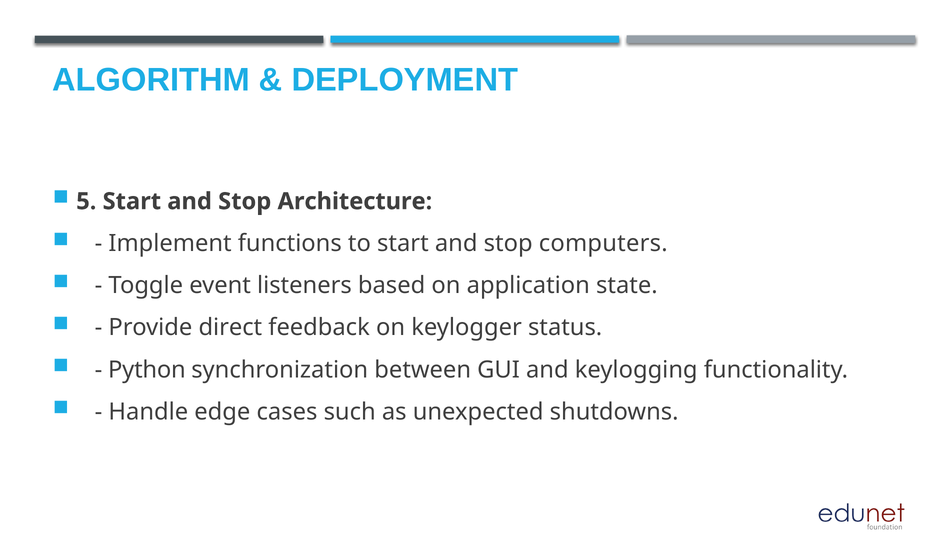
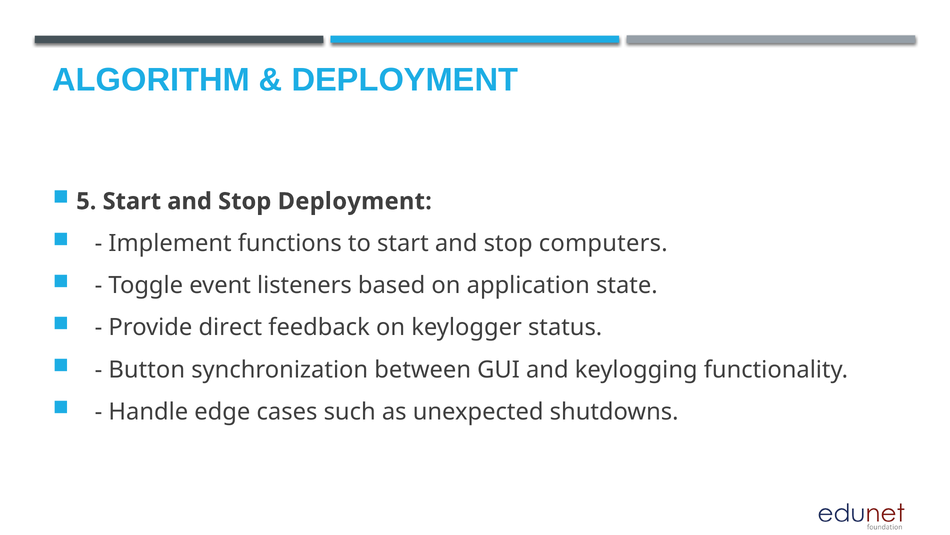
Stop Architecture: Architecture -> Deployment (355, 201)
Python: Python -> Button (147, 369)
